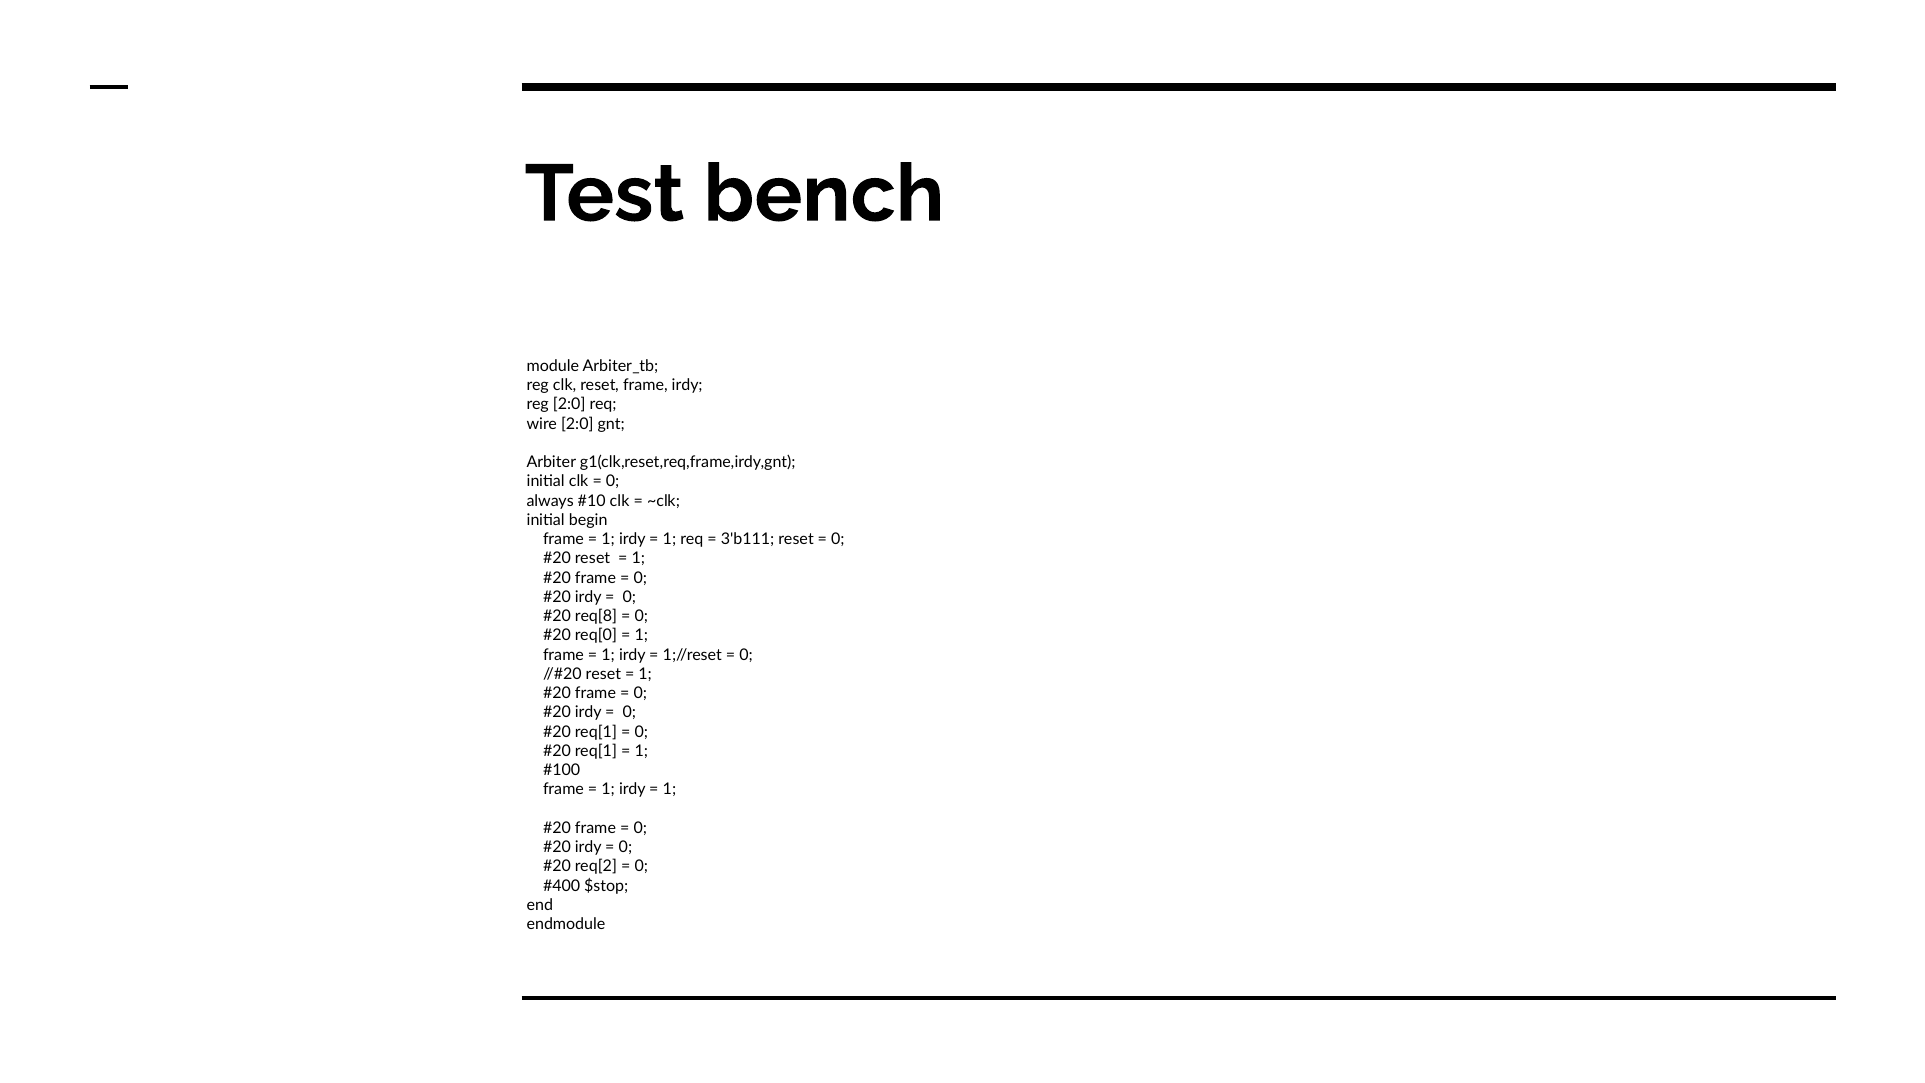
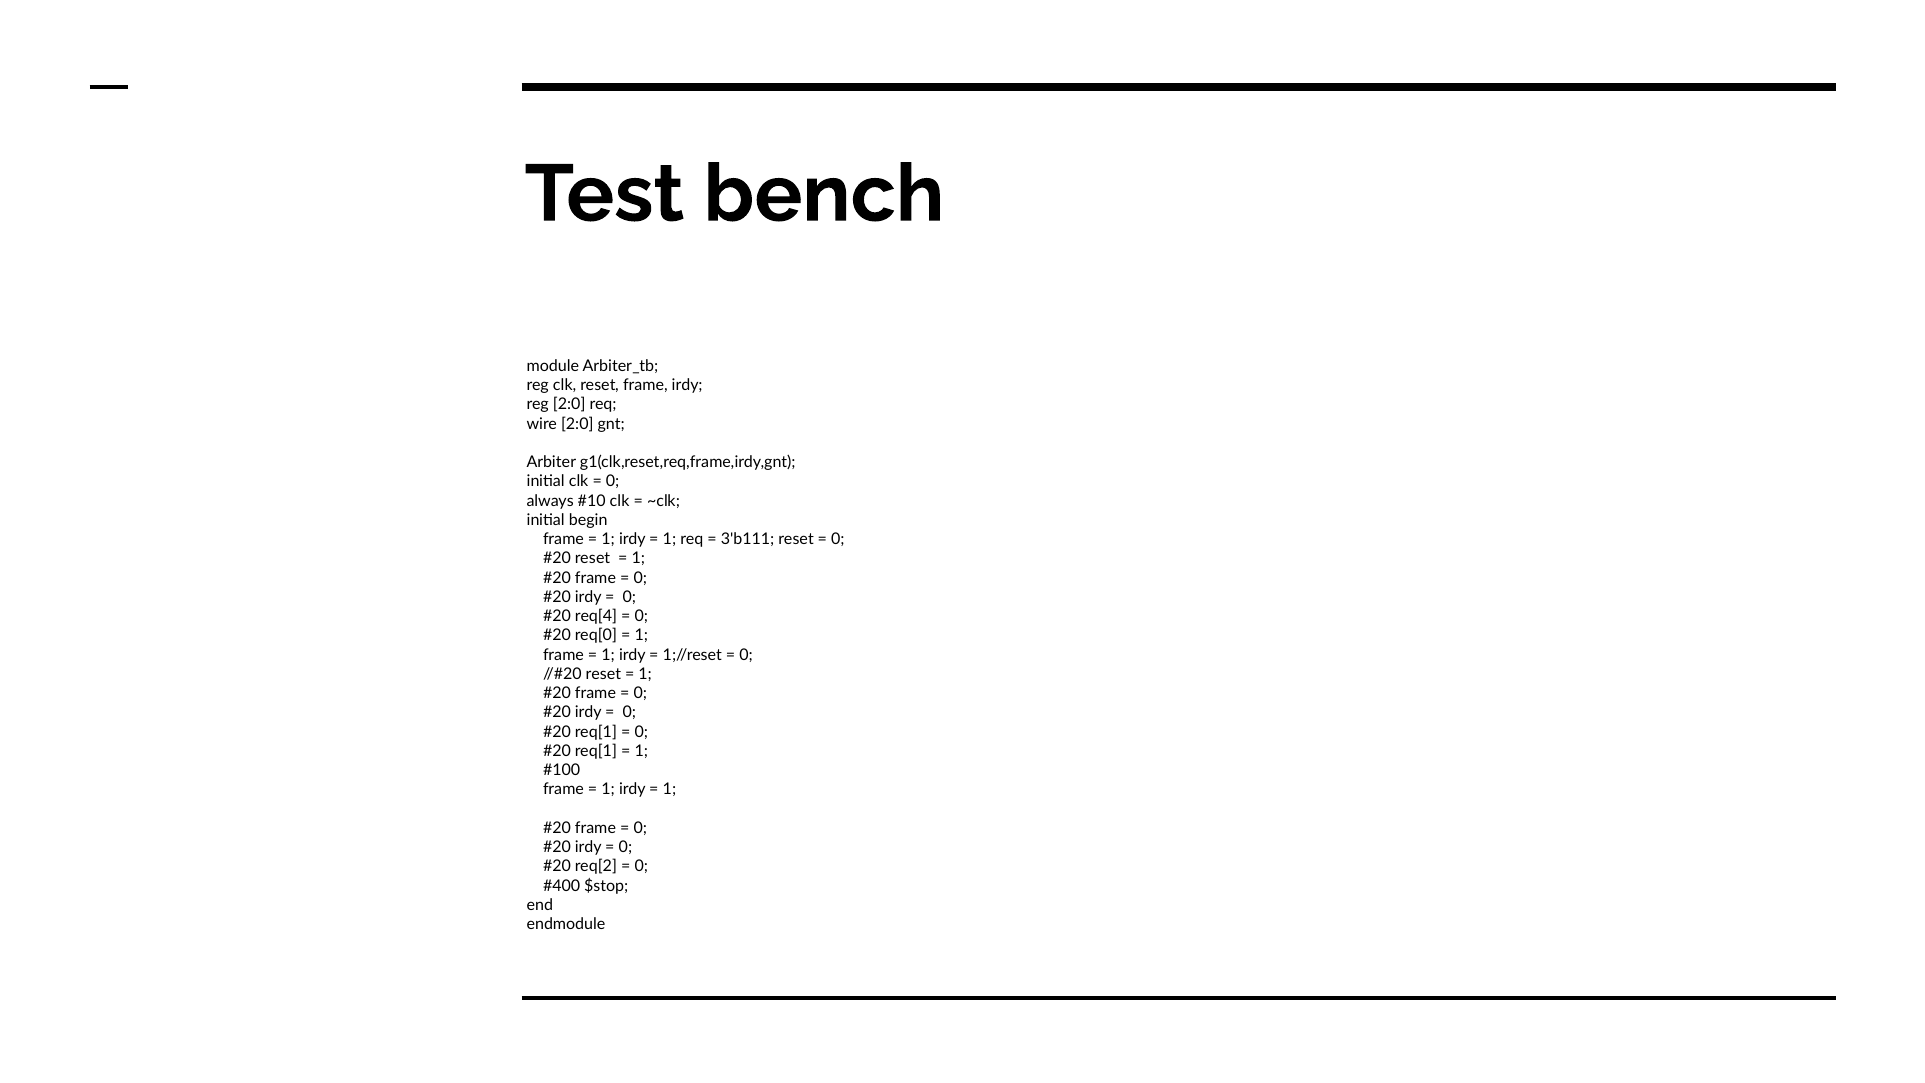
req[8: req[8 -> req[4 (596, 616)
